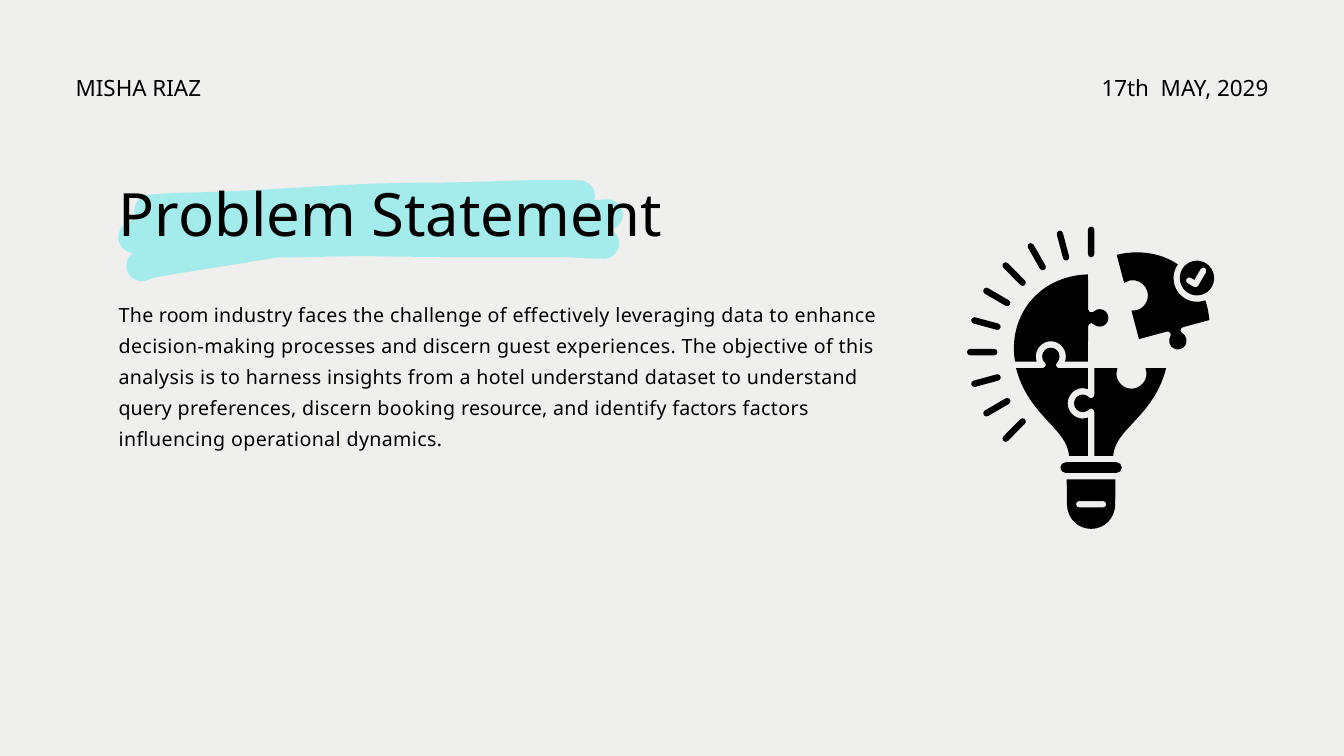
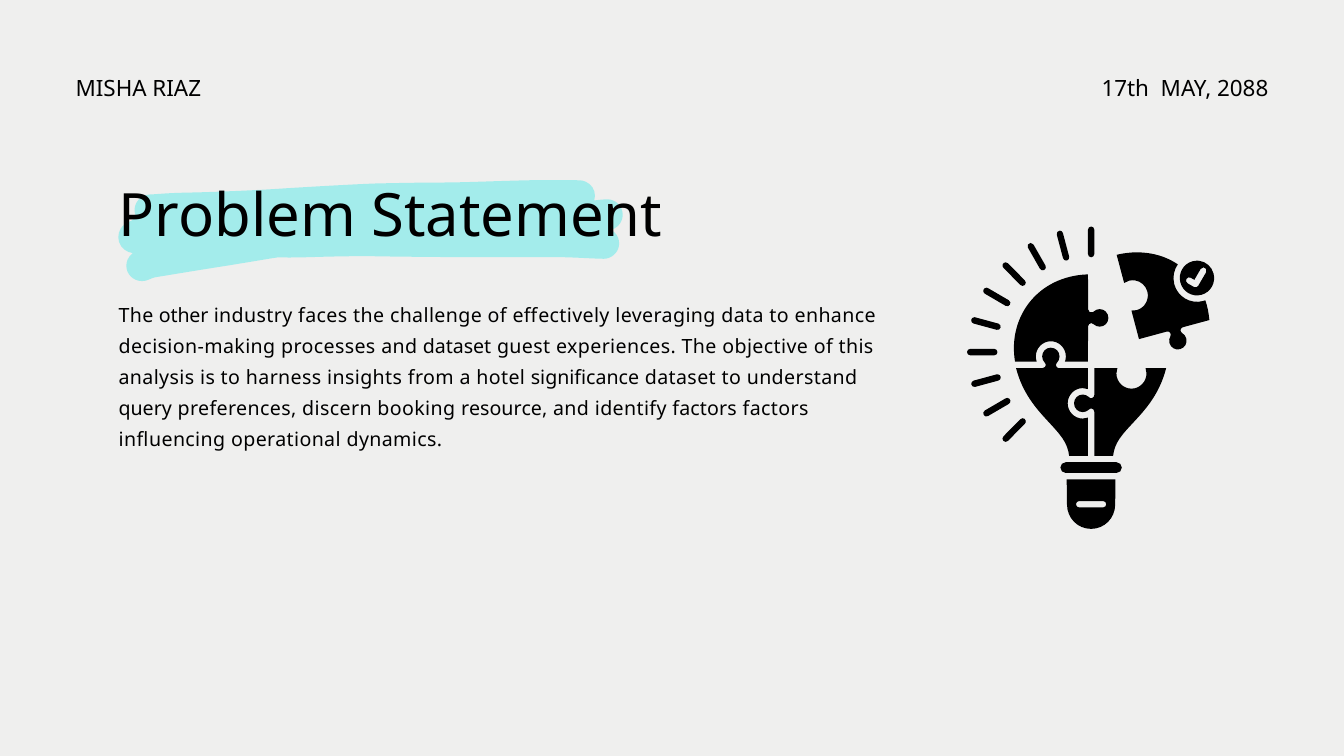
2029: 2029 -> 2088 (1243, 89)
room: room -> other (184, 316)
and discern: discern -> dataset (457, 347)
hotel understand: understand -> significance (585, 378)
